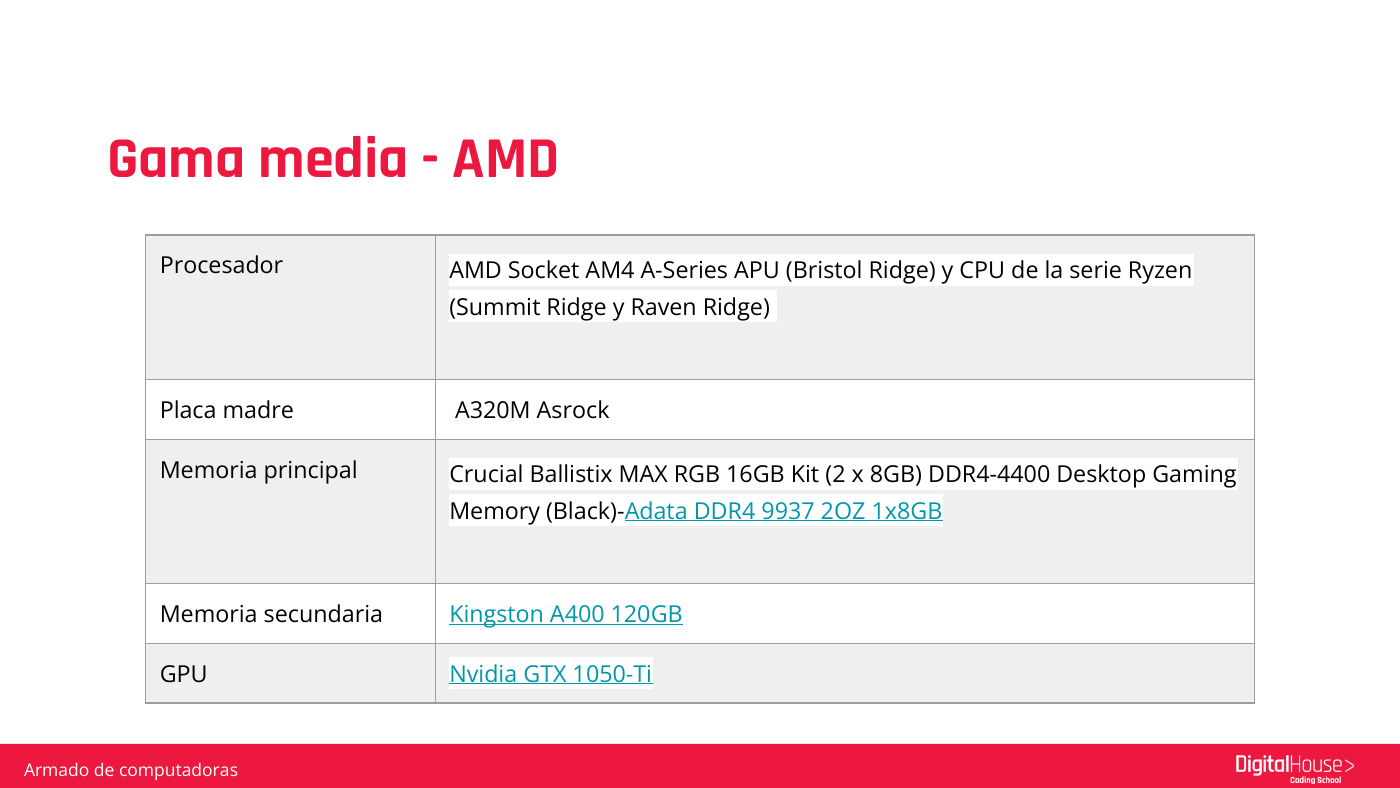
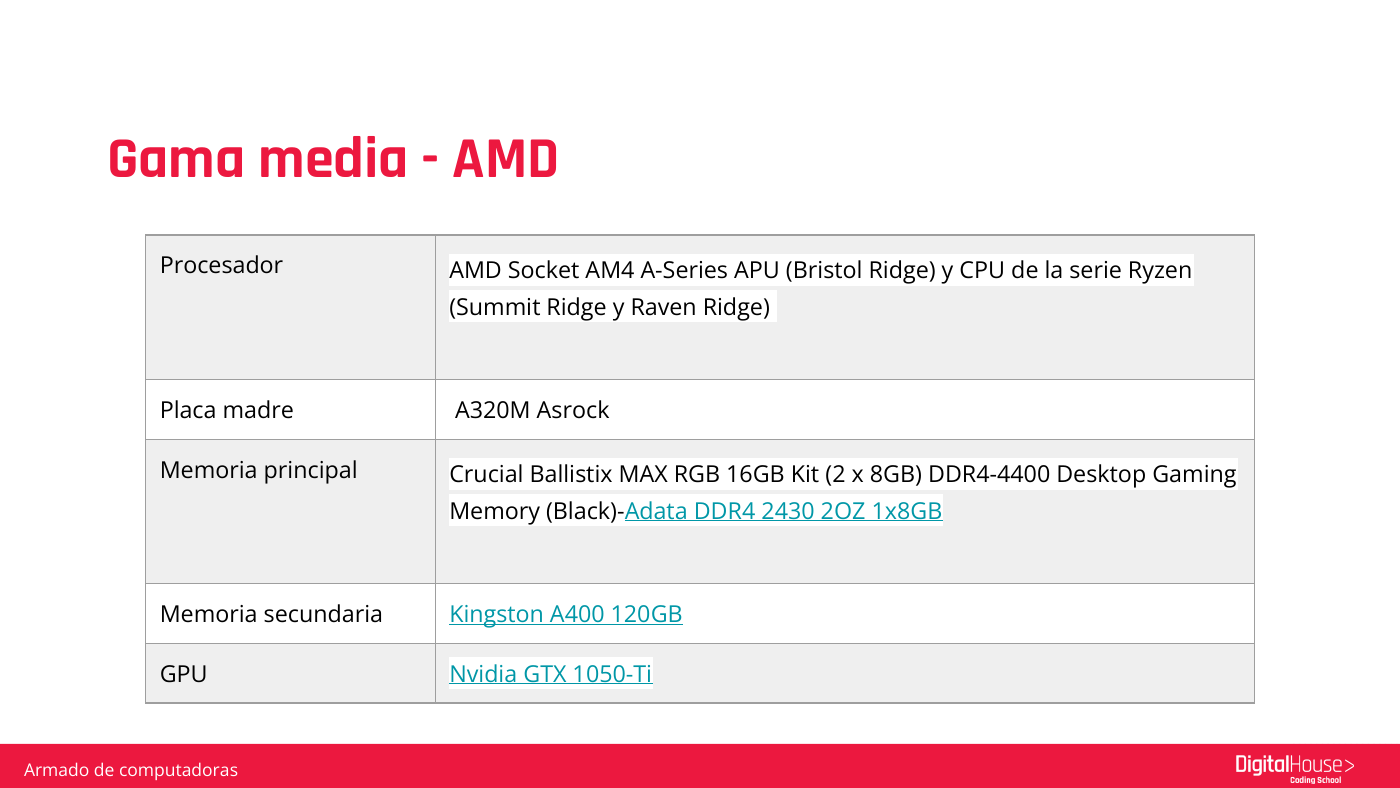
9937: 9937 -> 2430 (788, 511)
